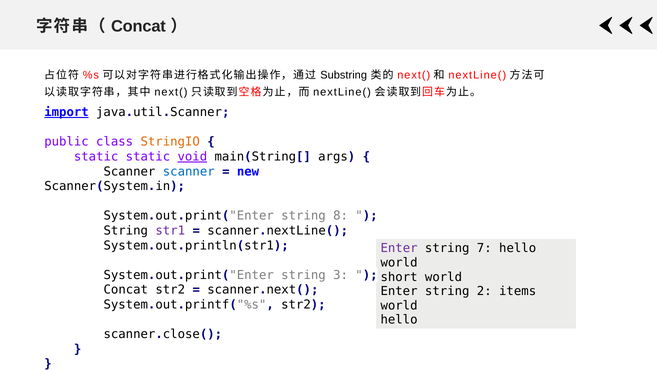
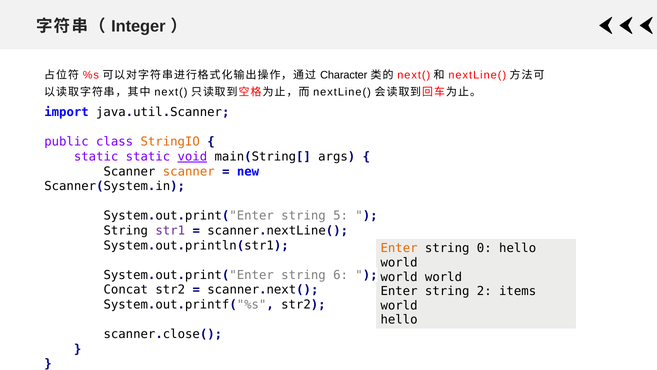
Concat: Concat -> Integer (138, 26)
Substring: Substring -> Character (344, 75)
import underline: present -> none (67, 112)
scanner colour: blue -> orange (189, 171)
8: 8 -> 5 (341, 216)
Enter colour: purple -> orange (399, 248)
7: 7 -> 0 (484, 248)
3: 3 -> 6 (341, 275)
short: short -> world (399, 277)
